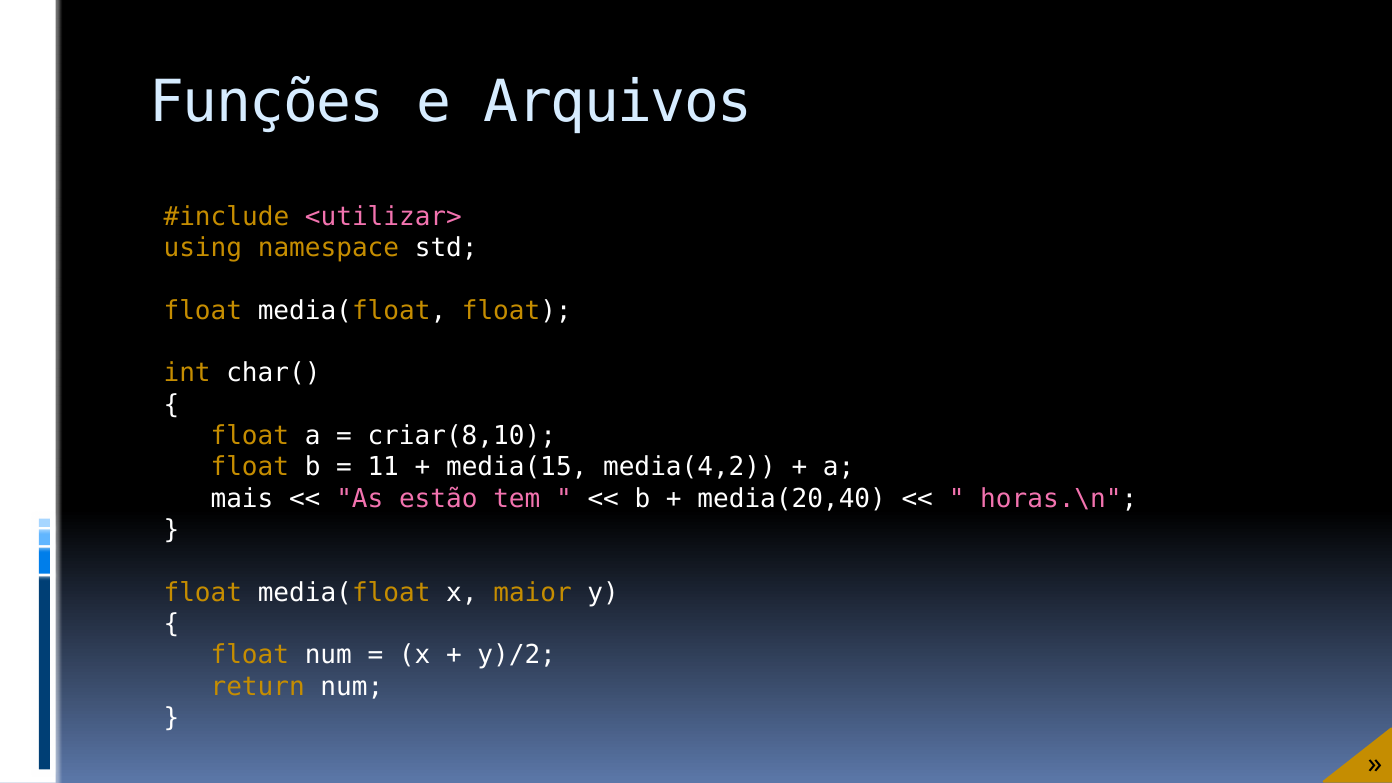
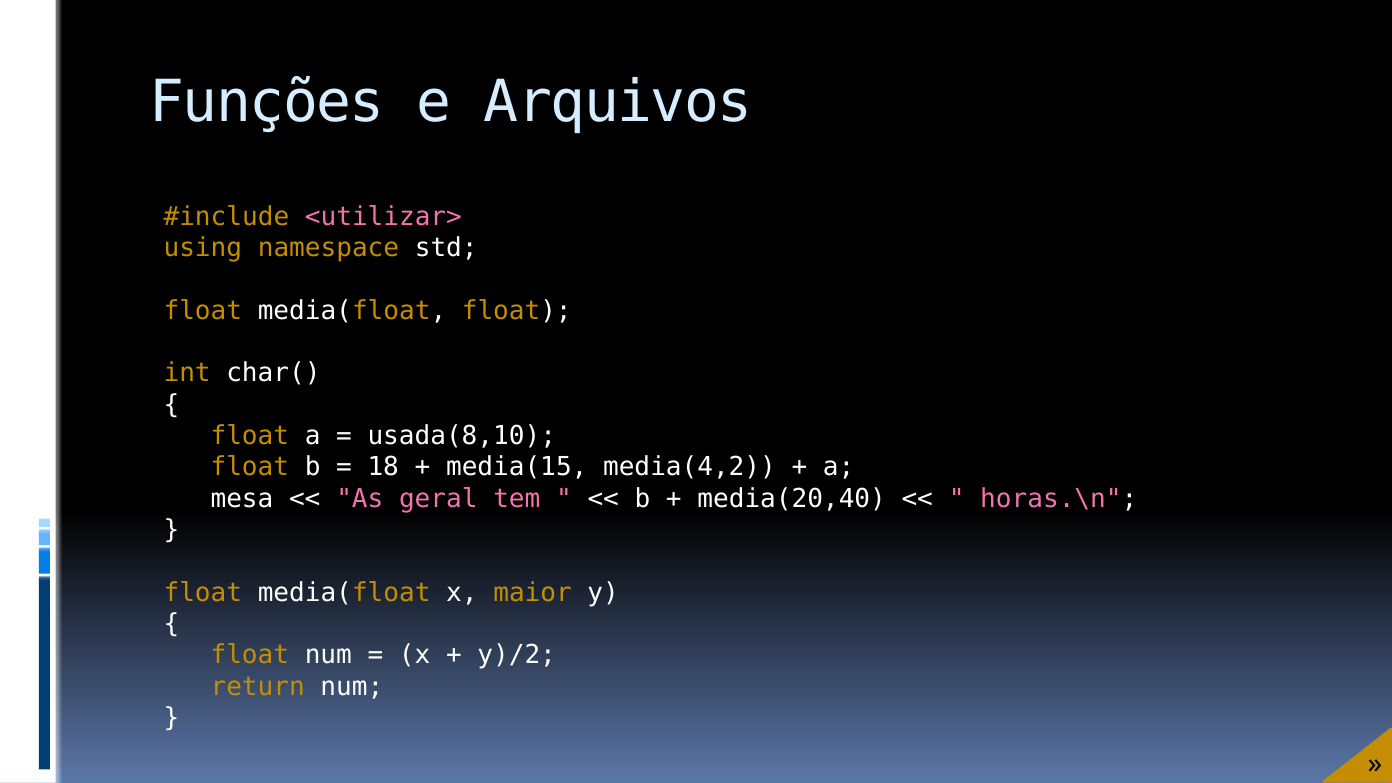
criar(8,10: criar(8,10 -> usada(8,10 (462, 436)
11: 11 -> 18 (383, 467)
mais: mais -> mesa (242, 499)
estão: estão -> geral (438, 499)
